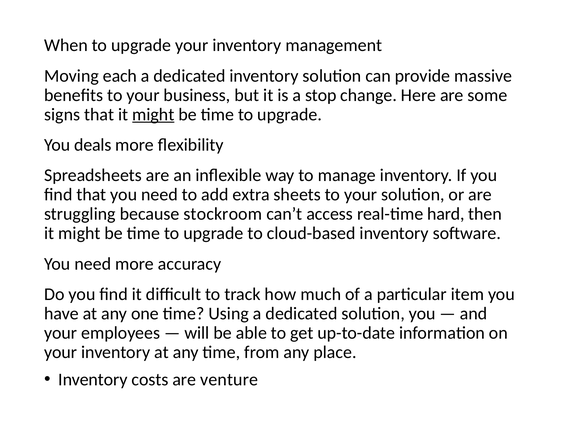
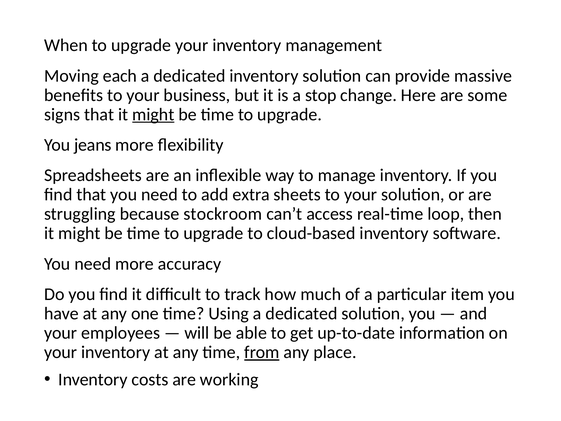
deals: deals -> jeans (93, 145)
hard: hard -> loop (446, 214)
from underline: none -> present (262, 352)
venture: venture -> working (229, 379)
